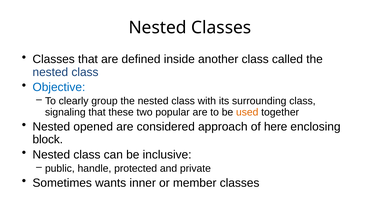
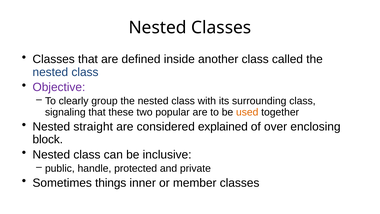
Objective colour: blue -> purple (59, 87)
opened: opened -> straight (93, 126)
approach: approach -> explained (223, 126)
here: here -> over (276, 126)
wants: wants -> things (111, 183)
